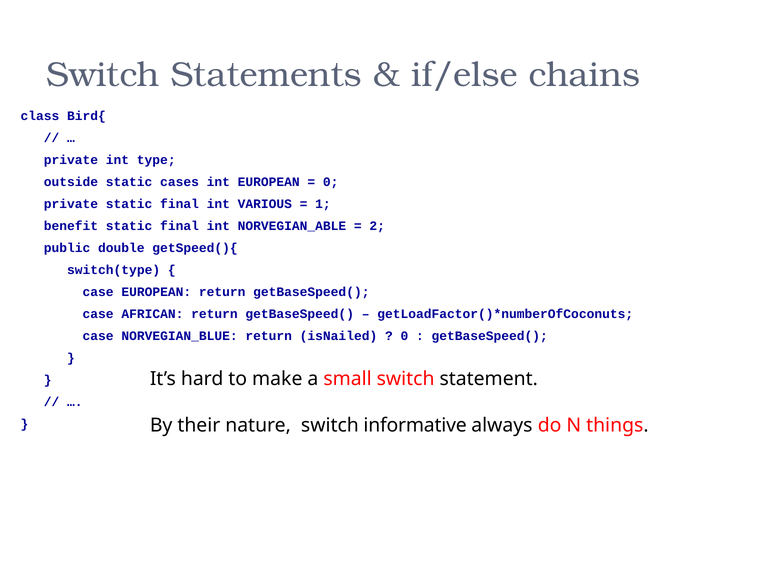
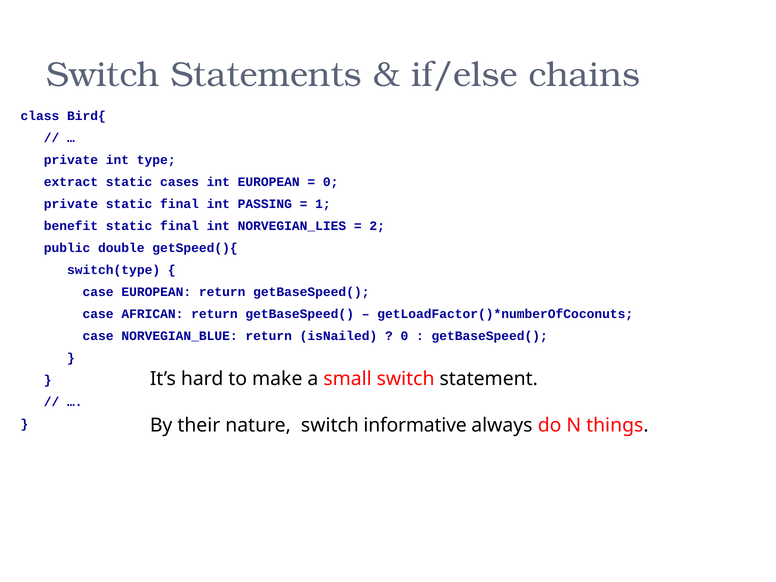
outside: outside -> extract (71, 182)
VARIOUS: VARIOUS -> PASSING (265, 204)
NORVEGIAN_ABLE: NORVEGIAN_ABLE -> NORVEGIAN_LIES (292, 226)
